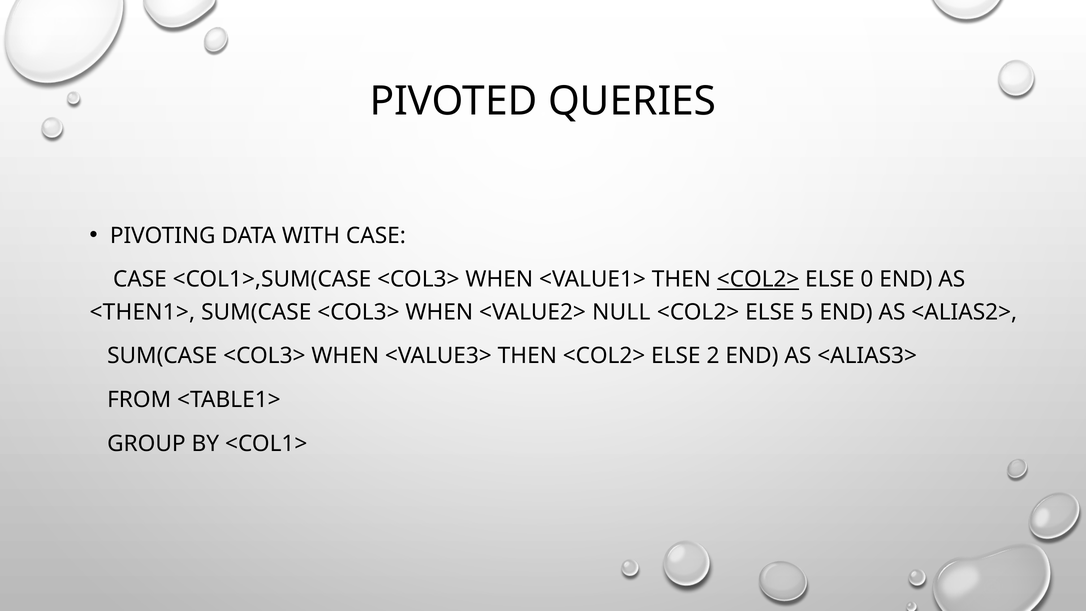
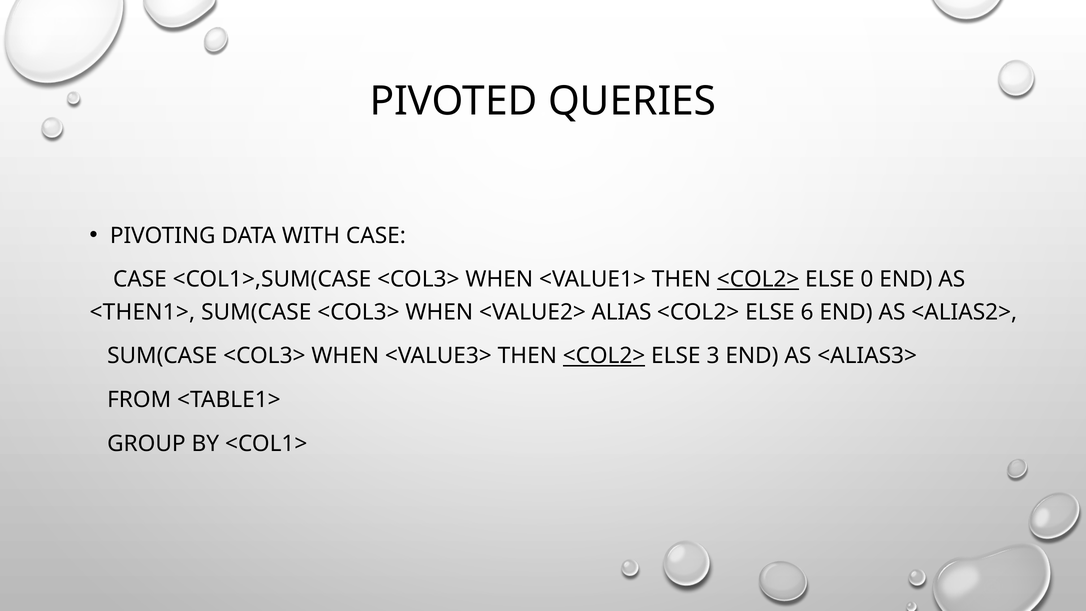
NULL: NULL -> ALIAS (622, 312)
5: 5 -> 6 (807, 312)
<COL2> underline: none -> present (604, 356)
2: 2 -> 3 (713, 356)
